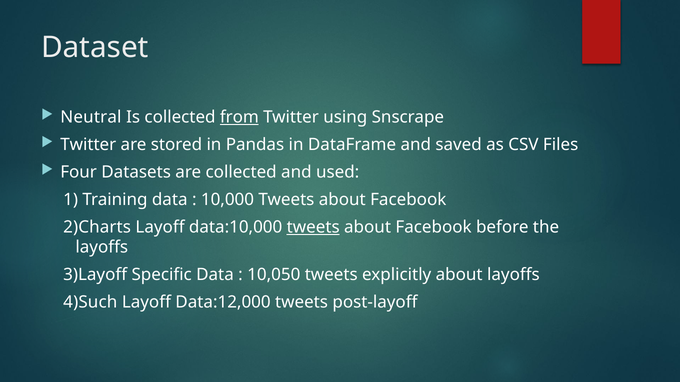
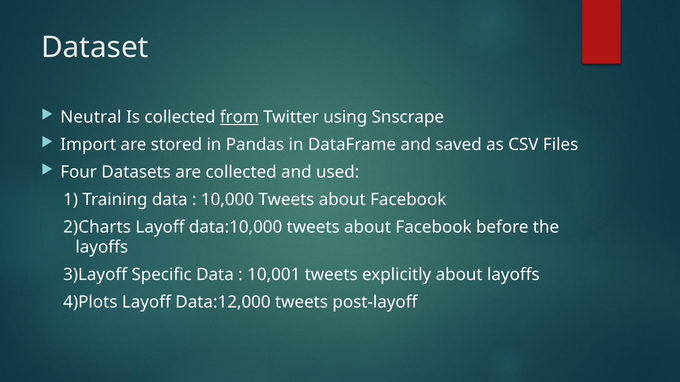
Twitter: Twitter -> Import (88, 145)
tweets underline: present -> none (313, 227)
10,050: 10,050 -> 10,001 (274, 275)
4)Such: 4)Such -> 4)Plots (90, 303)
